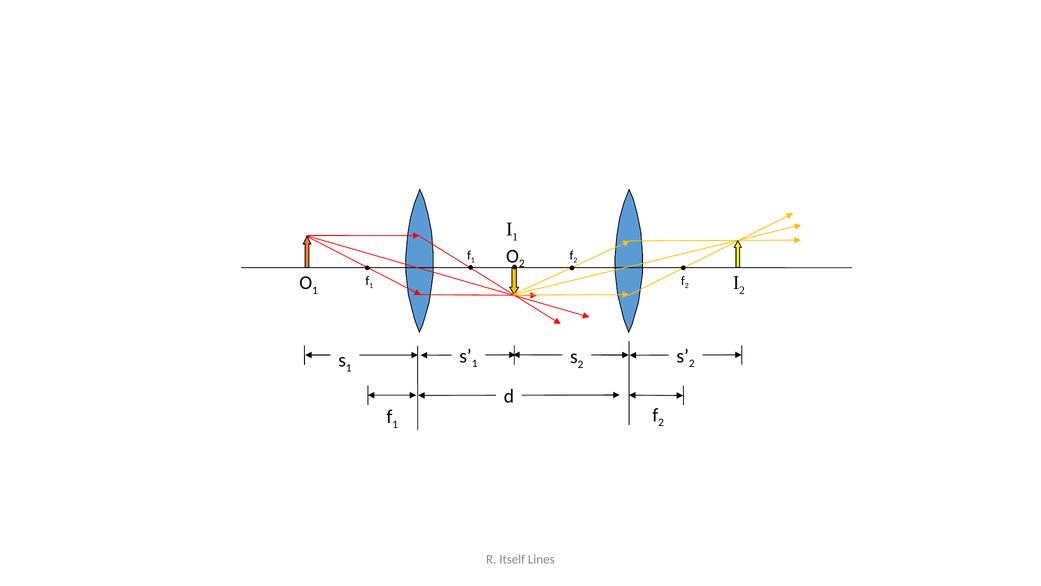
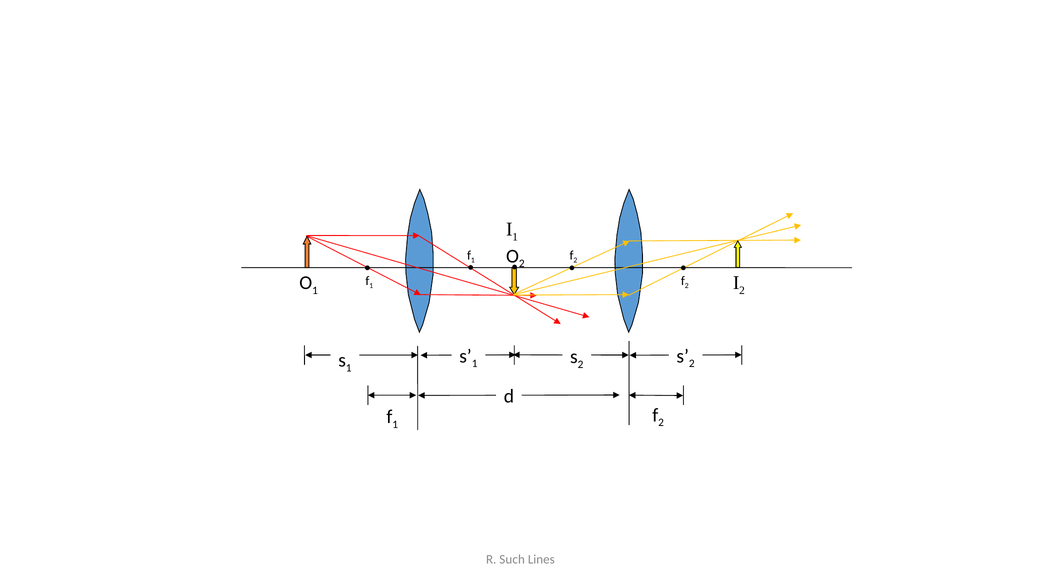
Itself: Itself -> Such (512, 559)
